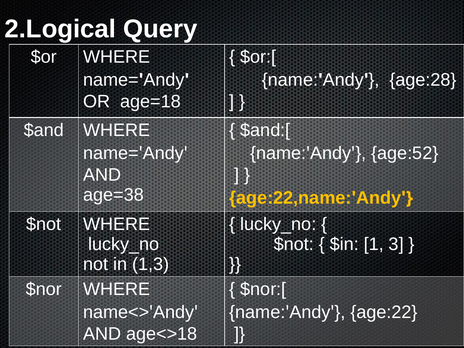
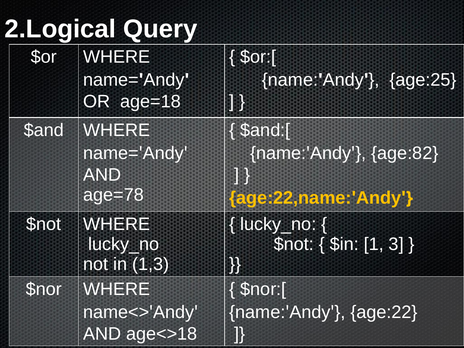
age:28: age:28 -> age:25 (423, 80)
age:52: age:52 -> age:82 (405, 153)
age=38: age=38 -> age=78 (113, 195)
